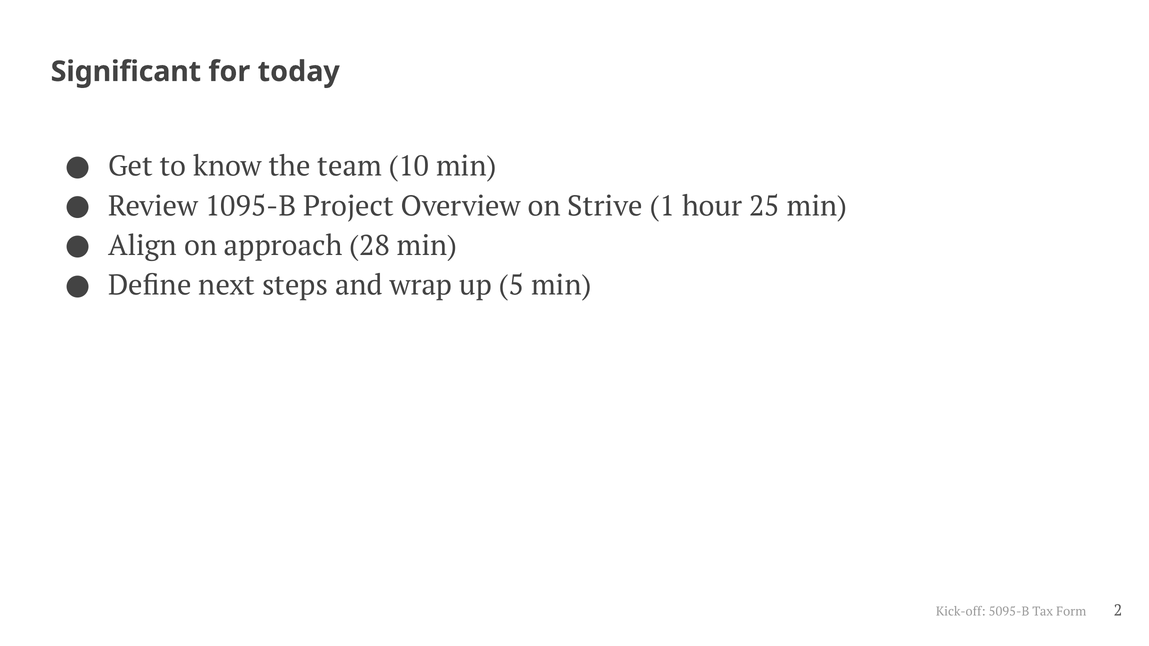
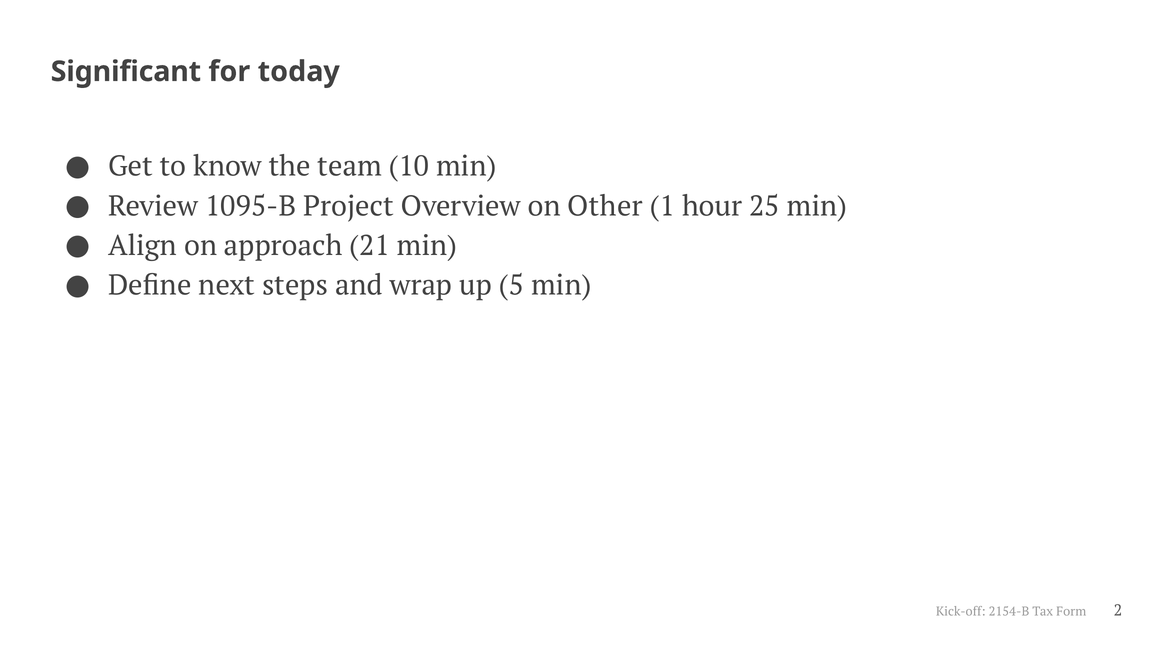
Strive: Strive -> Other (605, 206)
28: 28 -> 21 (370, 246)
5095-B: 5095-B -> 2154-B (1009, 612)
